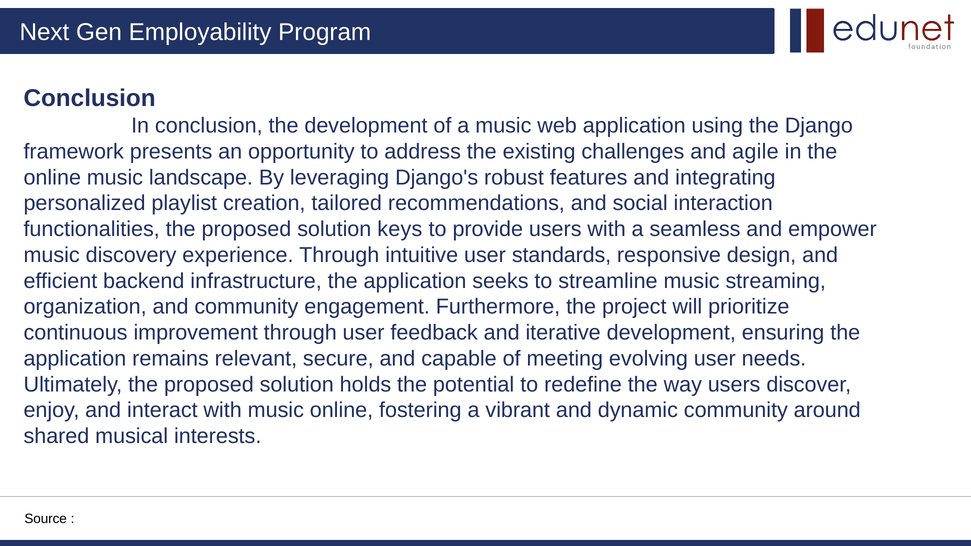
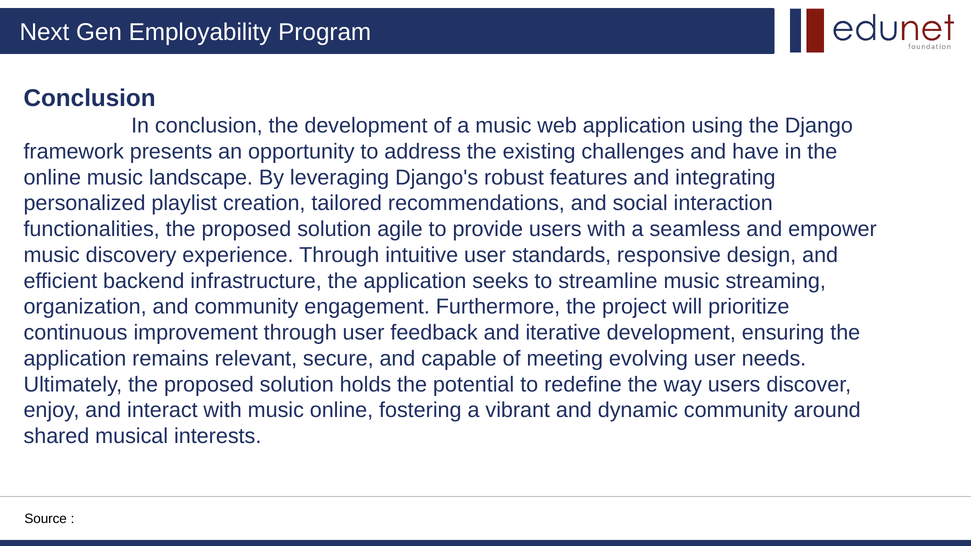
agile: agile -> have (756, 152)
keys: keys -> agile (400, 229)
